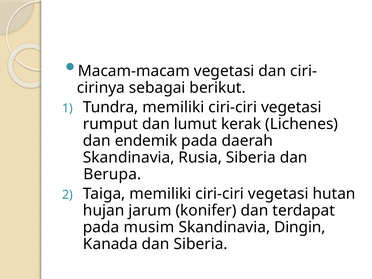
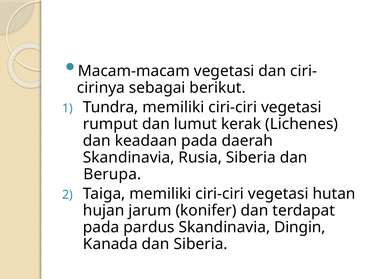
endemik: endemik -> keadaan (146, 141)
musim: musim -> pardus (149, 227)
